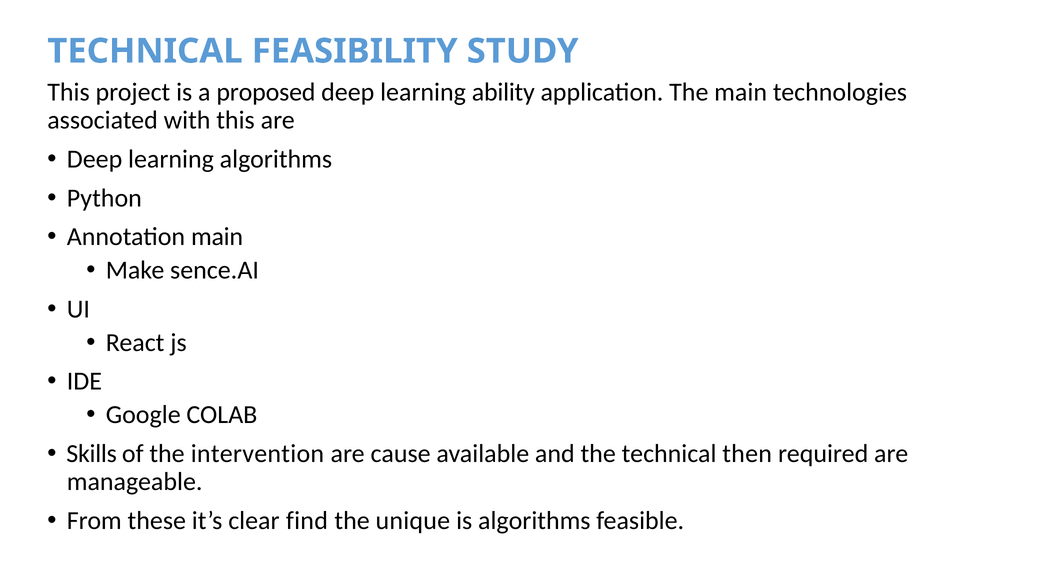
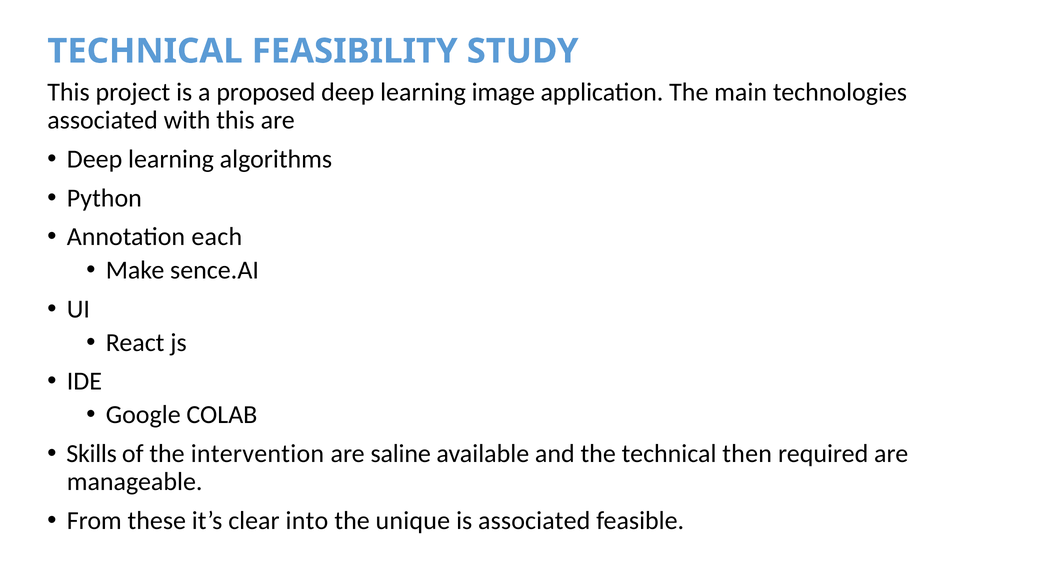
ability: ability -> image (503, 92)
Annotation main: main -> each (217, 237)
cause: cause -> saline (401, 454)
find: find -> into (307, 521)
is algorithms: algorithms -> associated (534, 521)
